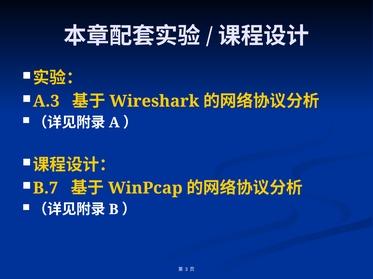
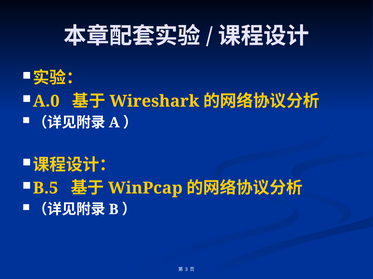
A.3: A.3 -> A.0 (46, 101)
B.7: B.7 -> B.5 (46, 189)
